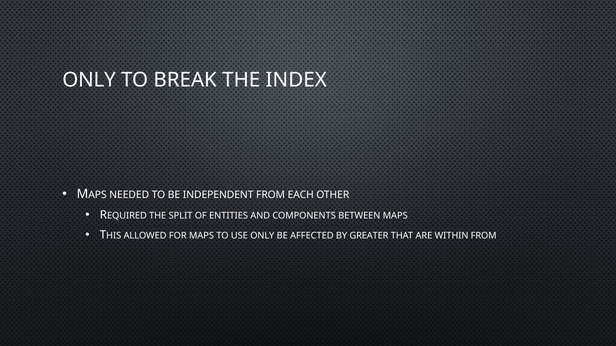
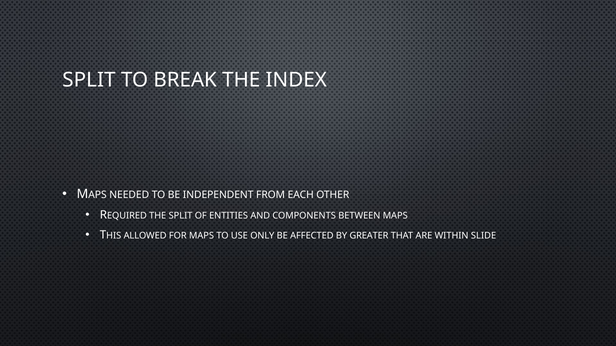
ONLY: ONLY -> SPLIT (89, 80)
WITHIN FROM: FROM -> SLIDE (484, 236)
